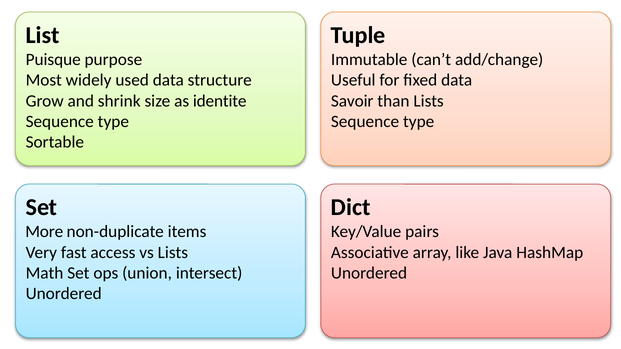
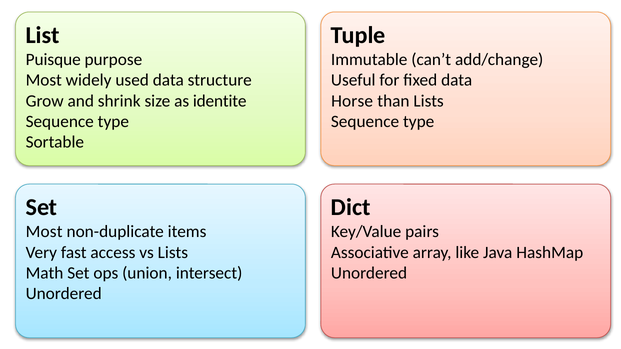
Savoir: Savoir -> Horse (352, 101)
More: More -> Most (44, 232)
